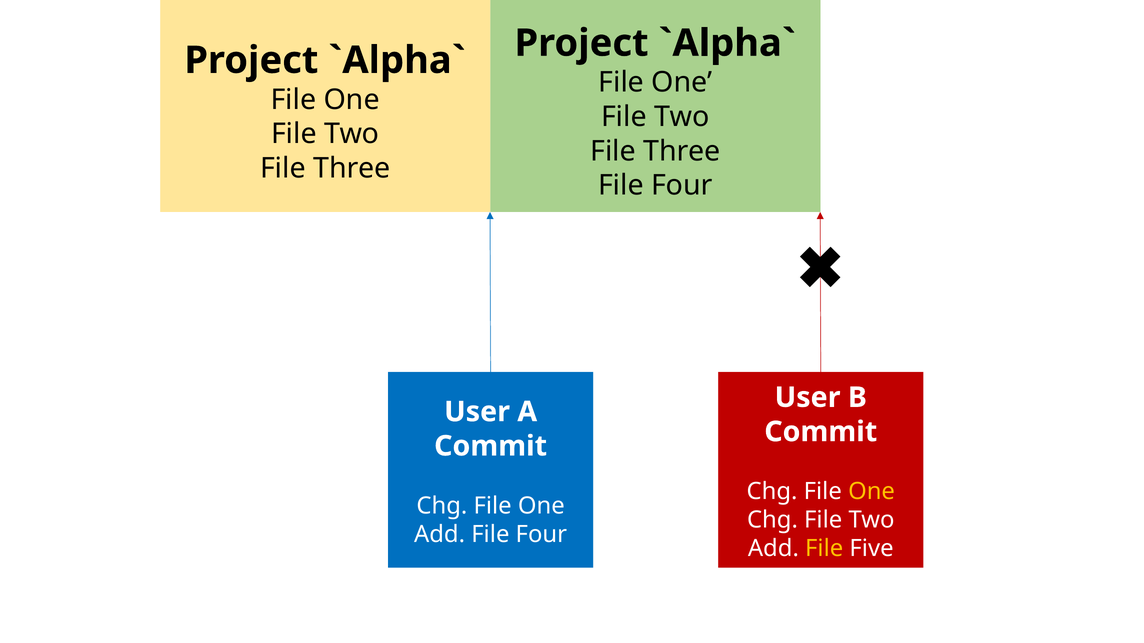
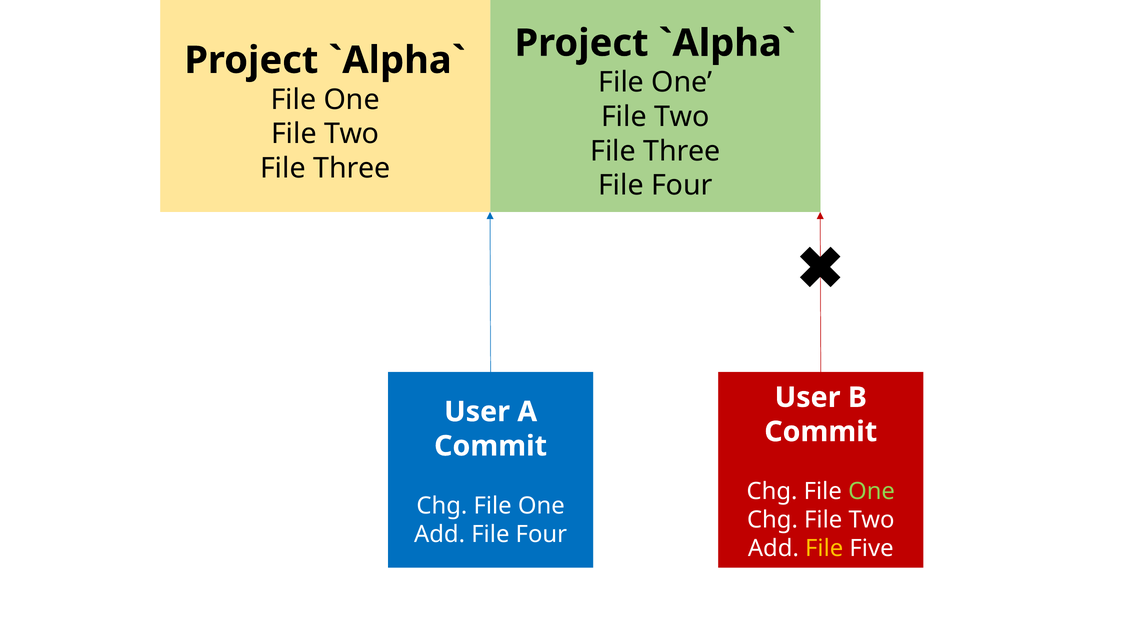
One colour: yellow -> light green (872, 492)
